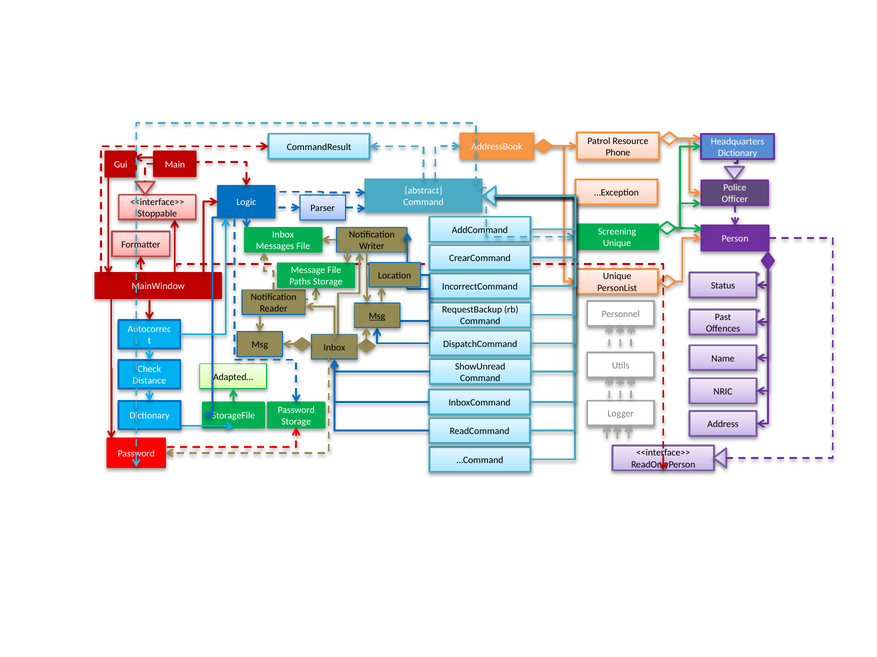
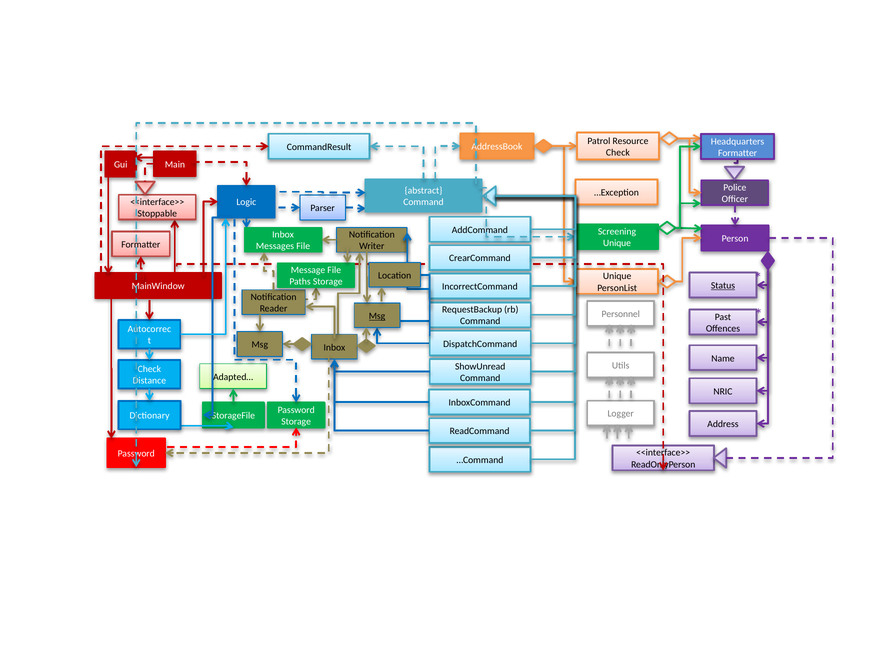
Phone: Phone -> Check (618, 153)
Dictionary: Dictionary -> Formatter (738, 153)
Status underline: none -> present (723, 286)
